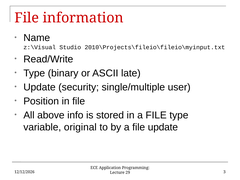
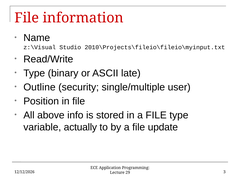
Update: Update -> Outline (39, 87)
original: original -> actually (80, 127)
